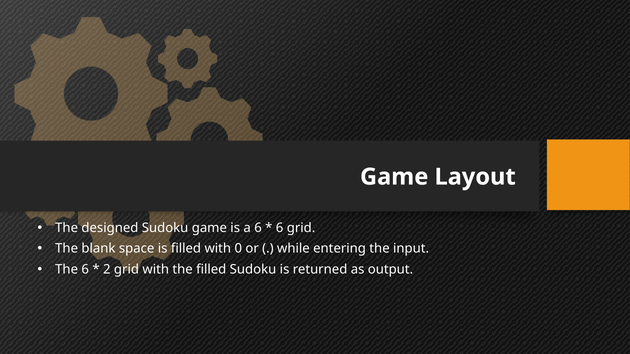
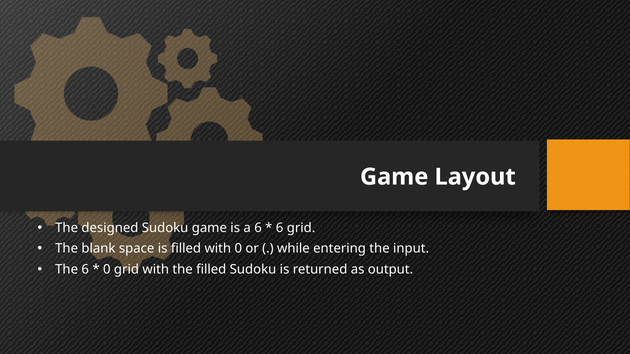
2: 2 -> 0 (107, 270)
